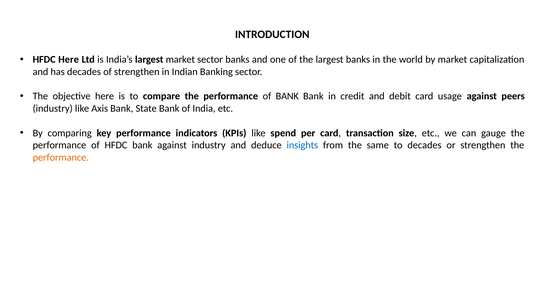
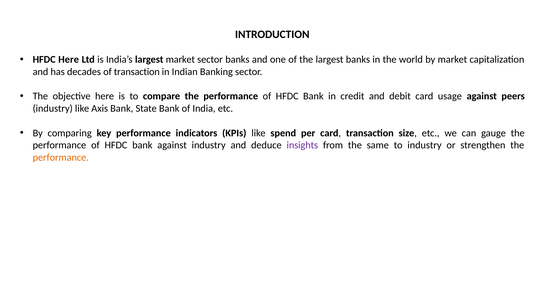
of strengthen: strengthen -> transaction (137, 72)
BANK: BANK -> HFDC (287, 96)
insights colour: blue -> purple (302, 145)
to decades: decades -> industry (424, 145)
